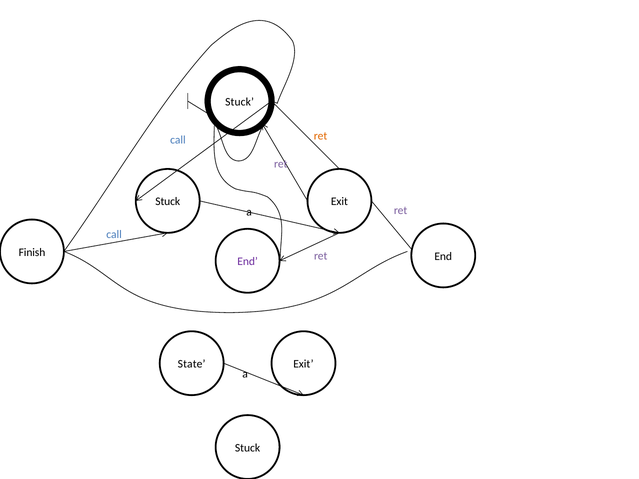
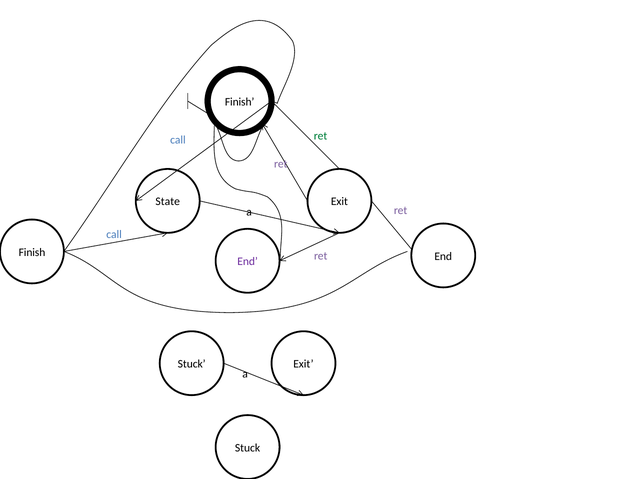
Stuck: Stuck -> Finish (240, 102)
ret colour: orange -> green (321, 136)
Stuck: Stuck -> State (168, 202)
State: State -> Stuck (192, 364)
